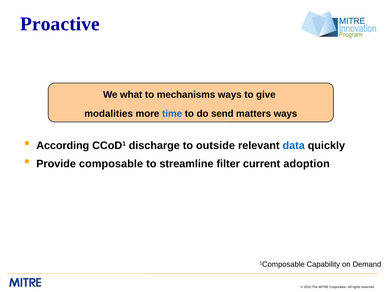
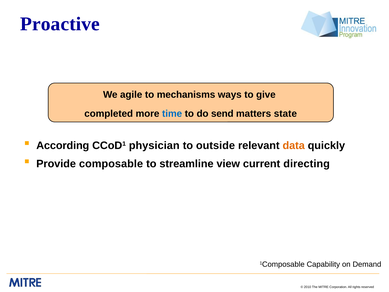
what: what -> agile (131, 95)
modalities: modalities -> completed (109, 113)
matters ways: ways -> state (285, 113)
discharge: discharge -> physician (154, 145)
data colour: blue -> orange (294, 145)
filter: filter -> view (228, 164)
adoption: adoption -> directing (307, 164)
